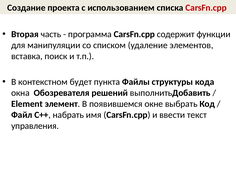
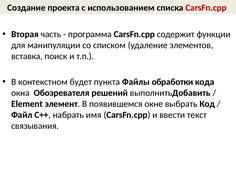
структуры: структуры -> обработки (172, 82)
управления: управления -> связывания (35, 126)
